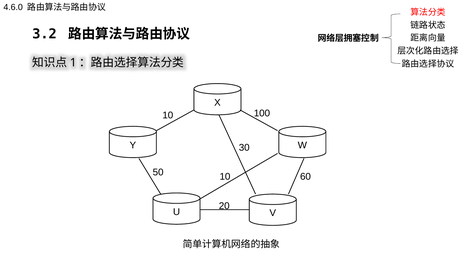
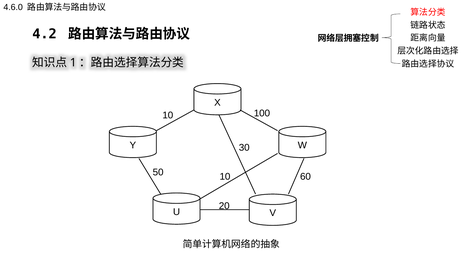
3.2: 3.2 -> 4.2 (44, 34)
